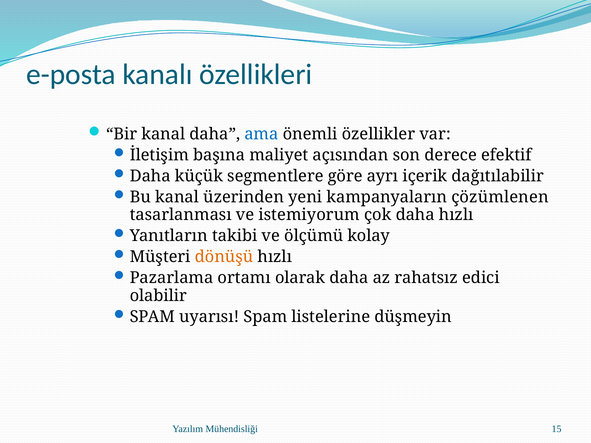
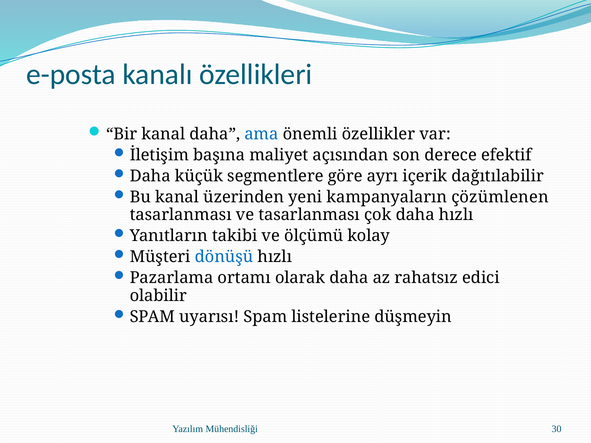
ve istemiyorum: istemiyorum -> tasarlanması (309, 215)
dönüşü colour: orange -> blue (224, 257)
15: 15 -> 30 (557, 429)
